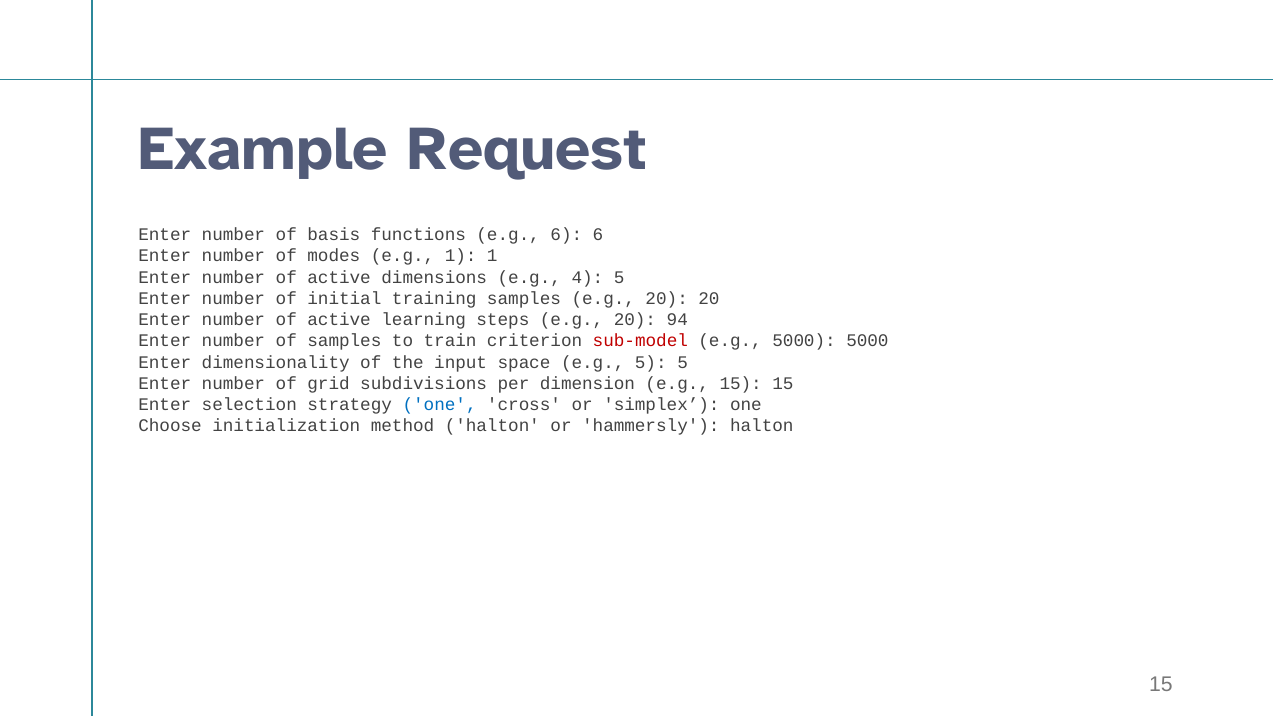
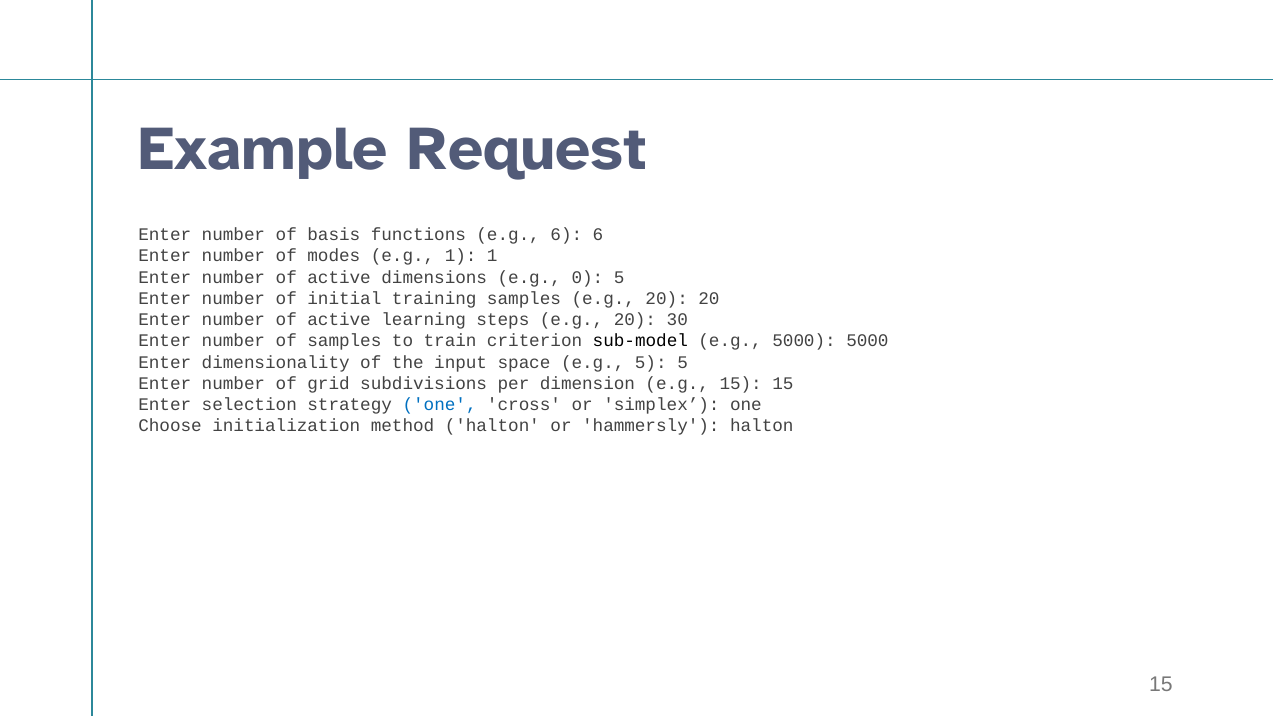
4: 4 -> 0 (587, 277)
94: 94 -> 30 (677, 320)
sub-model colour: red -> black (640, 341)
